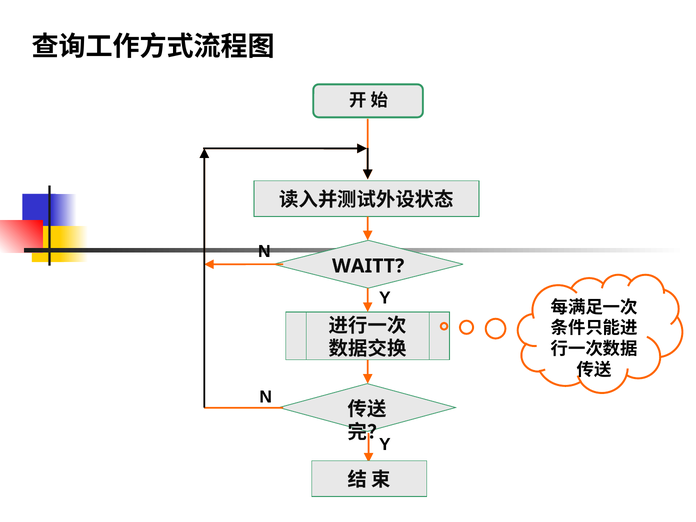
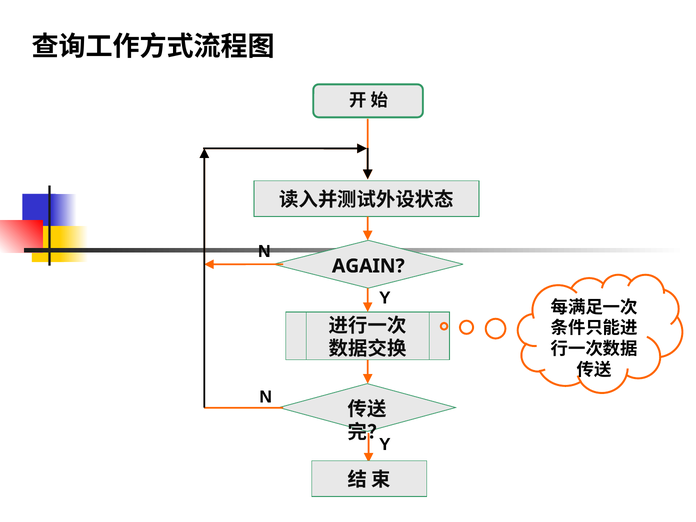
WAITT: WAITT -> AGAIN (368, 266)
